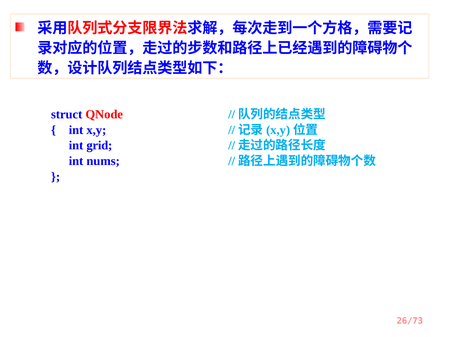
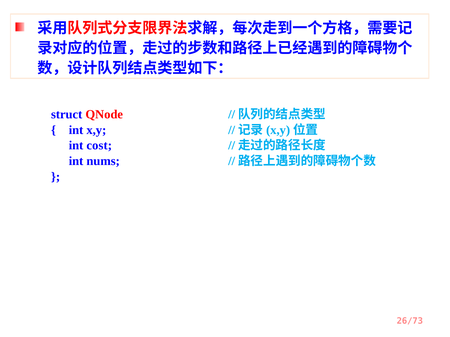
grid: grid -> cost (99, 146)
